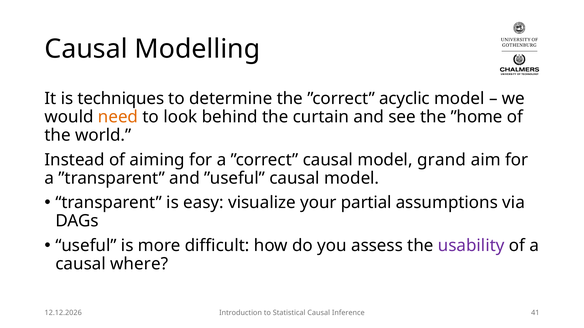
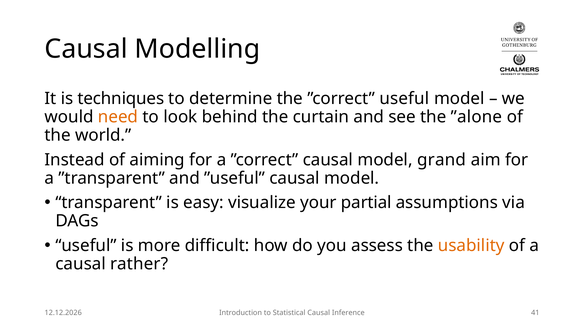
”correct acyclic: acyclic -> useful (404, 99)
”home: ”home -> ”alone (476, 117)
usability colour: purple -> orange (471, 246)
where: where -> rather (139, 264)
